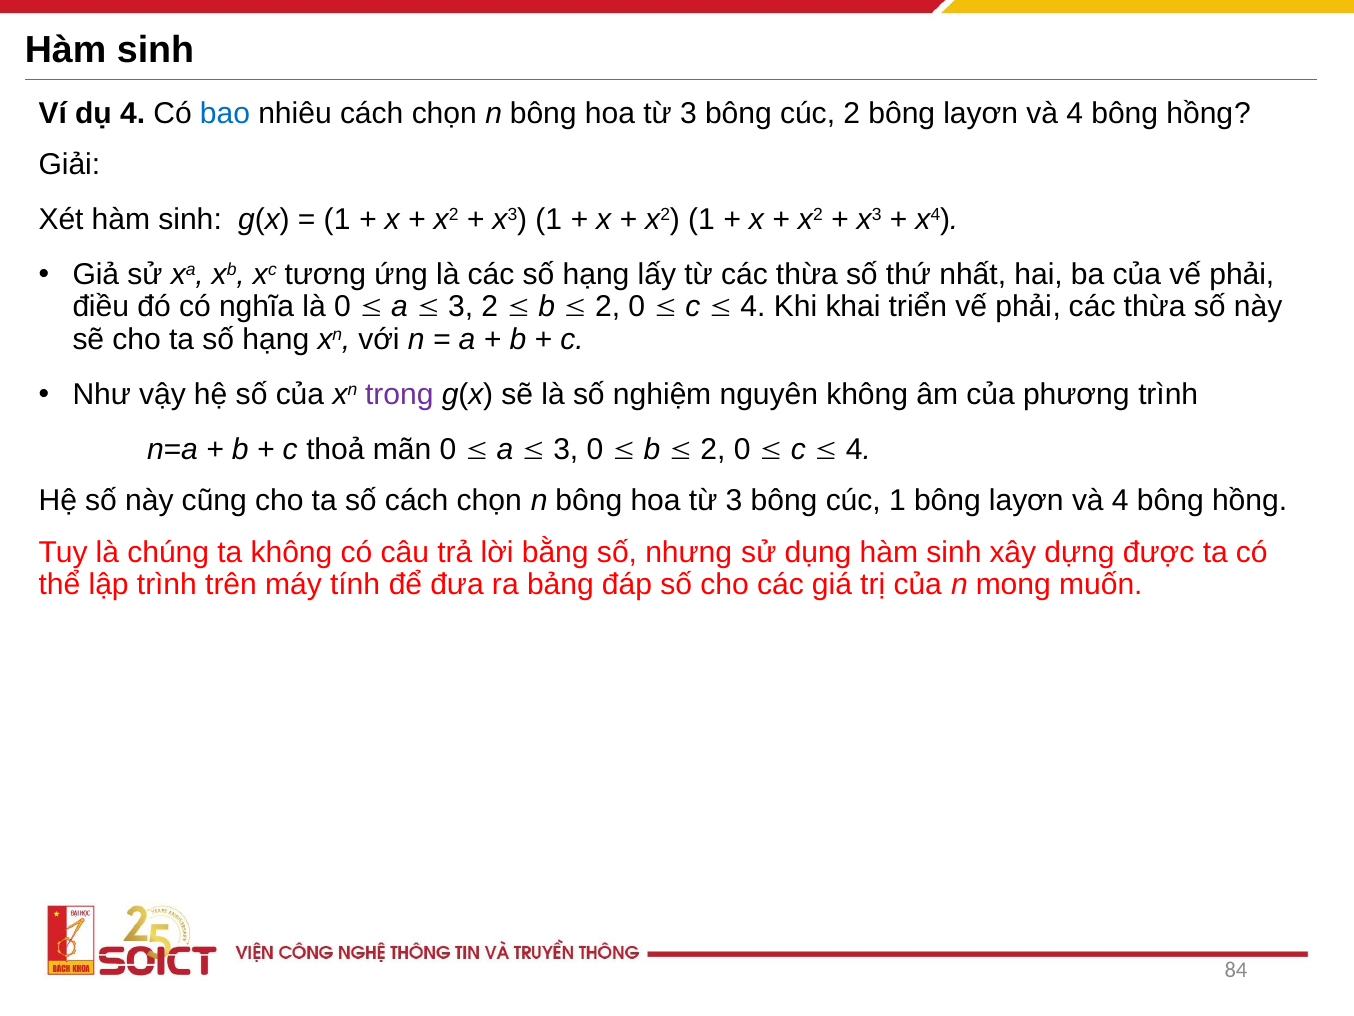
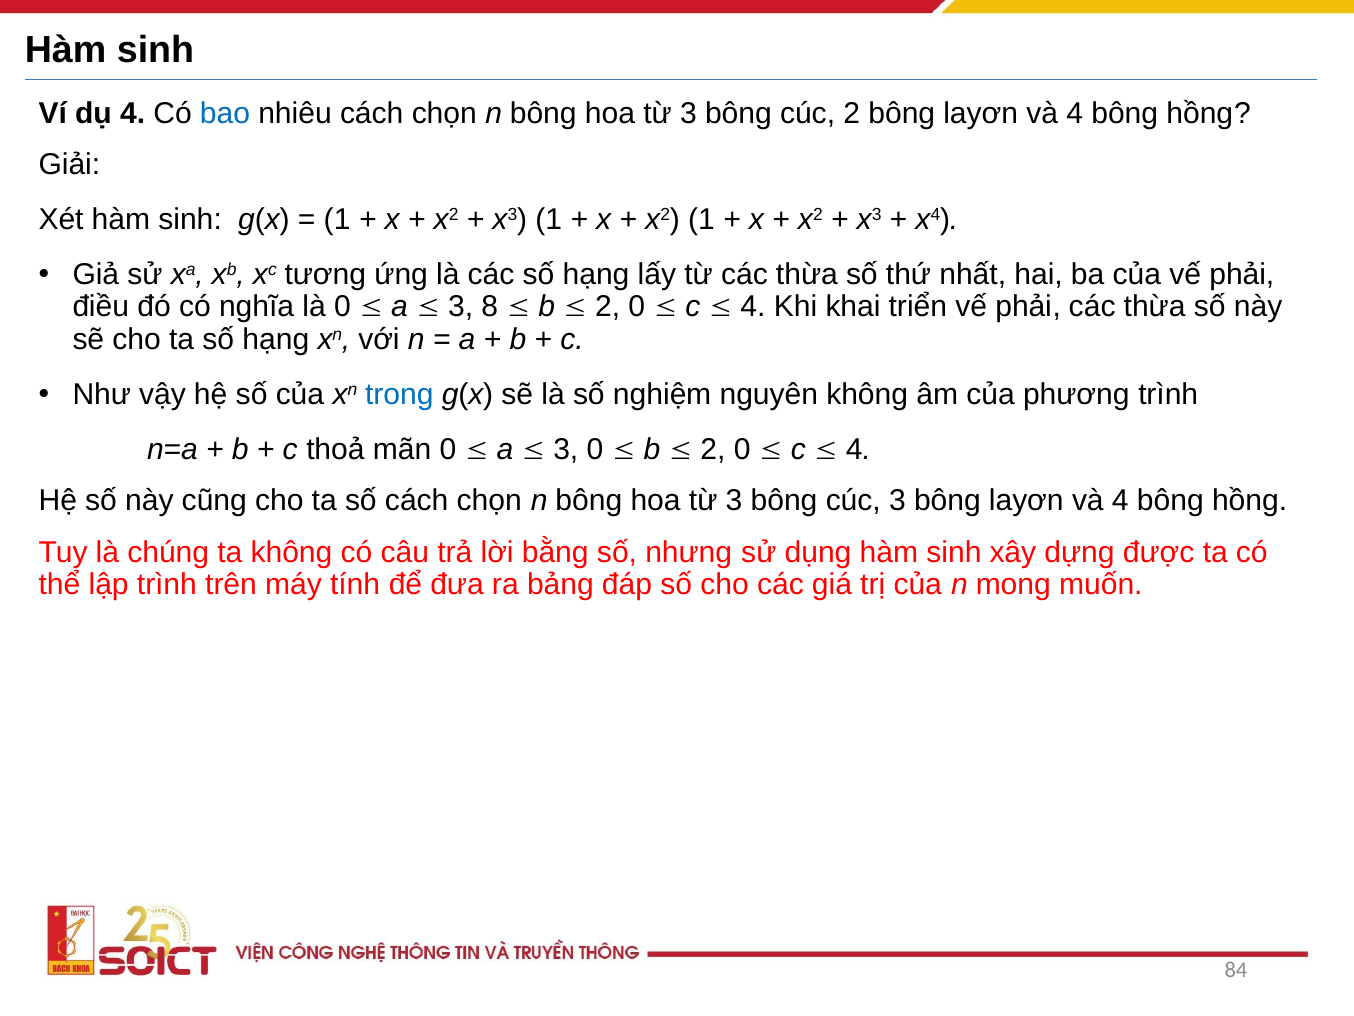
3 2: 2 -> 8 (490, 307)
trong colour: purple -> blue (399, 394)
cúc 1: 1 -> 3 (897, 501)
